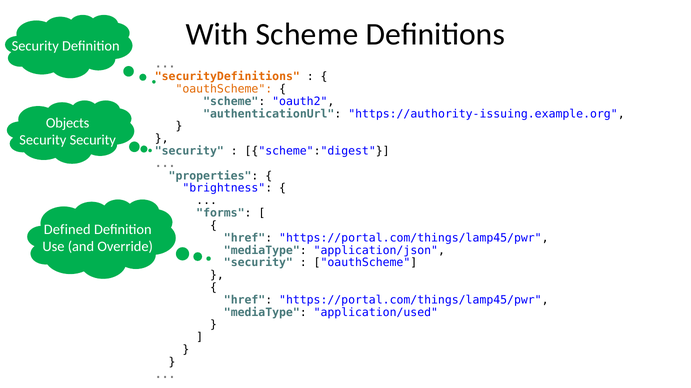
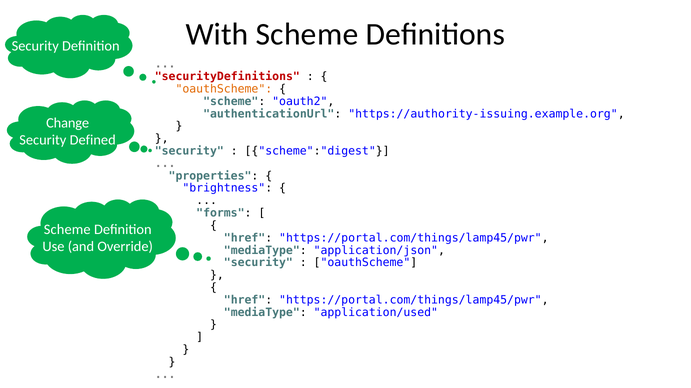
securityDefinitions colour: orange -> red (227, 77)
Objects: Objects -> Change (68, 123)
Security: Security -> Defined (93, 140)
Defined: Defined -> Scheme (67, 230)
